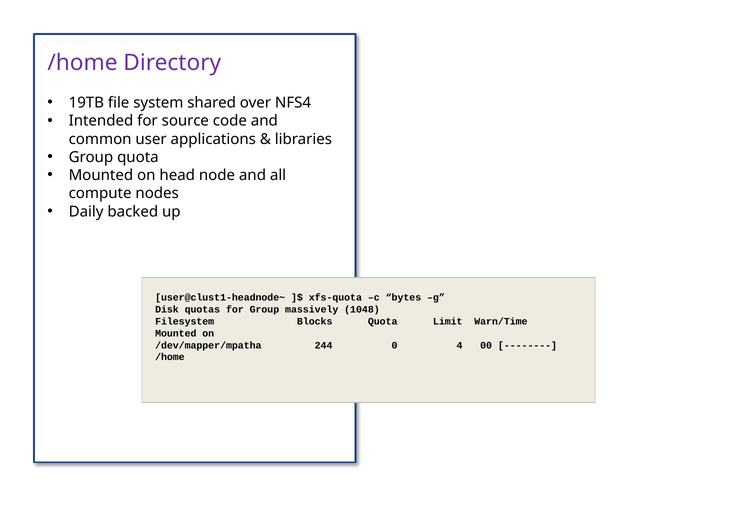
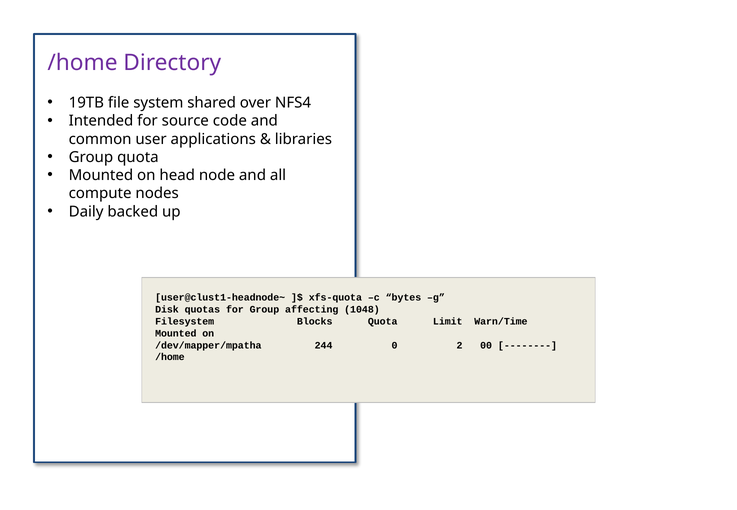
massively: massively -> affecting (312, 310)
4: 4 -> 2 (460, 345)
